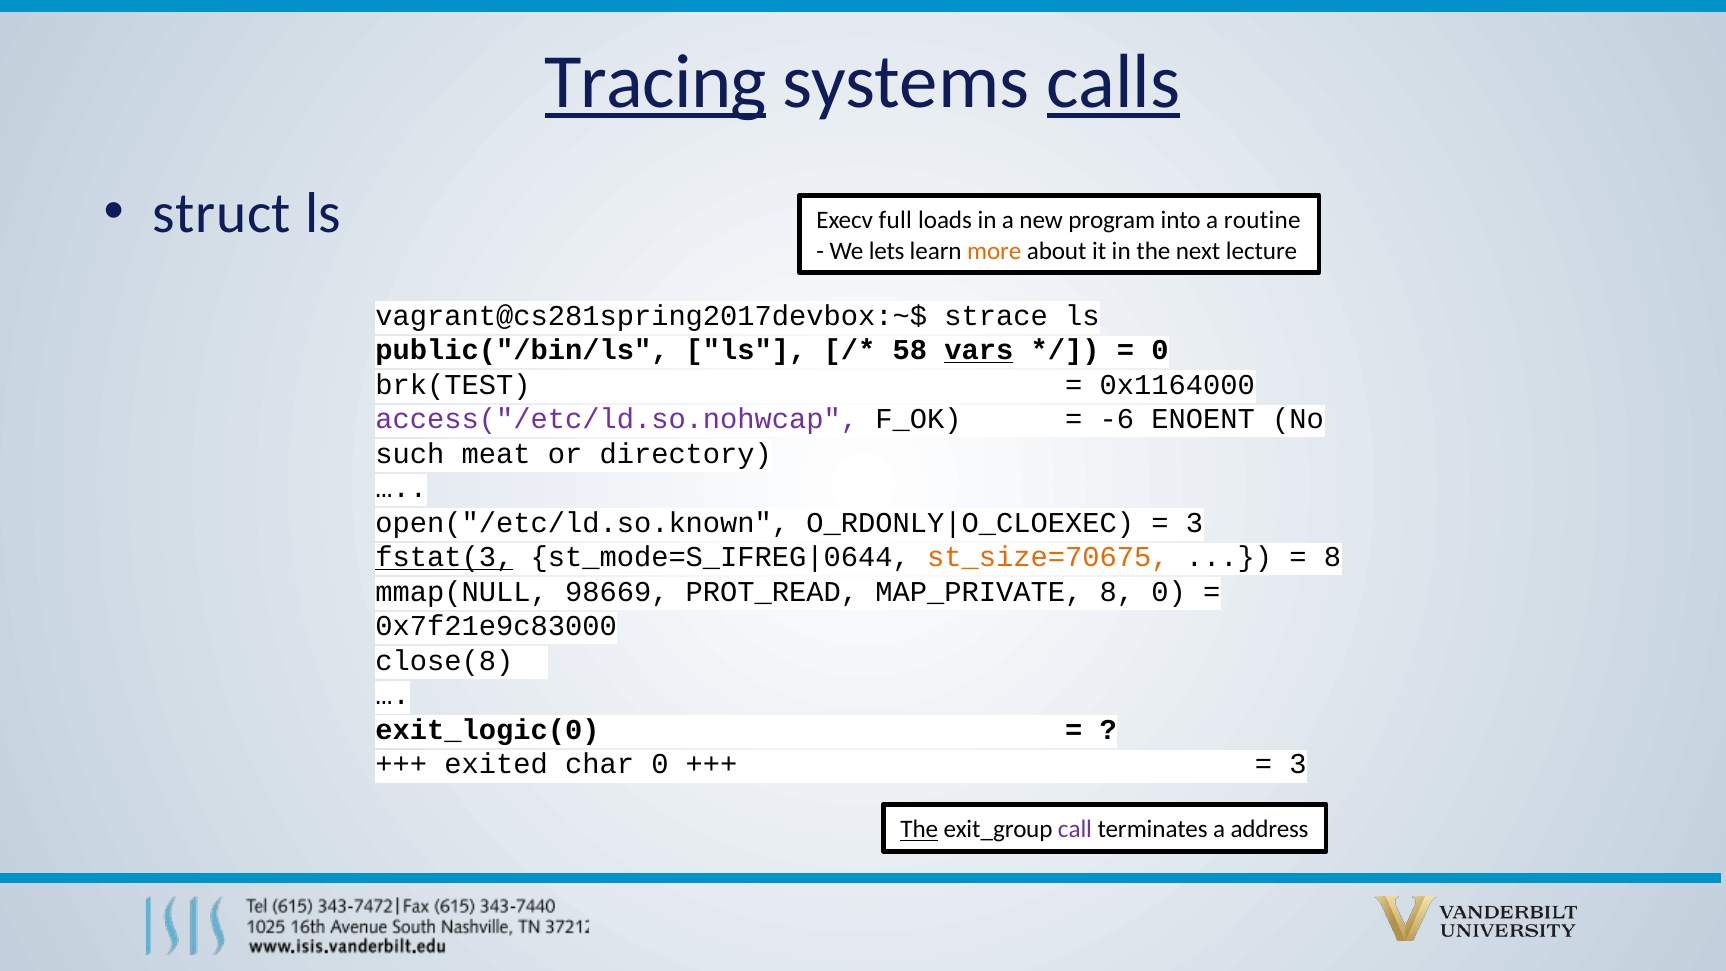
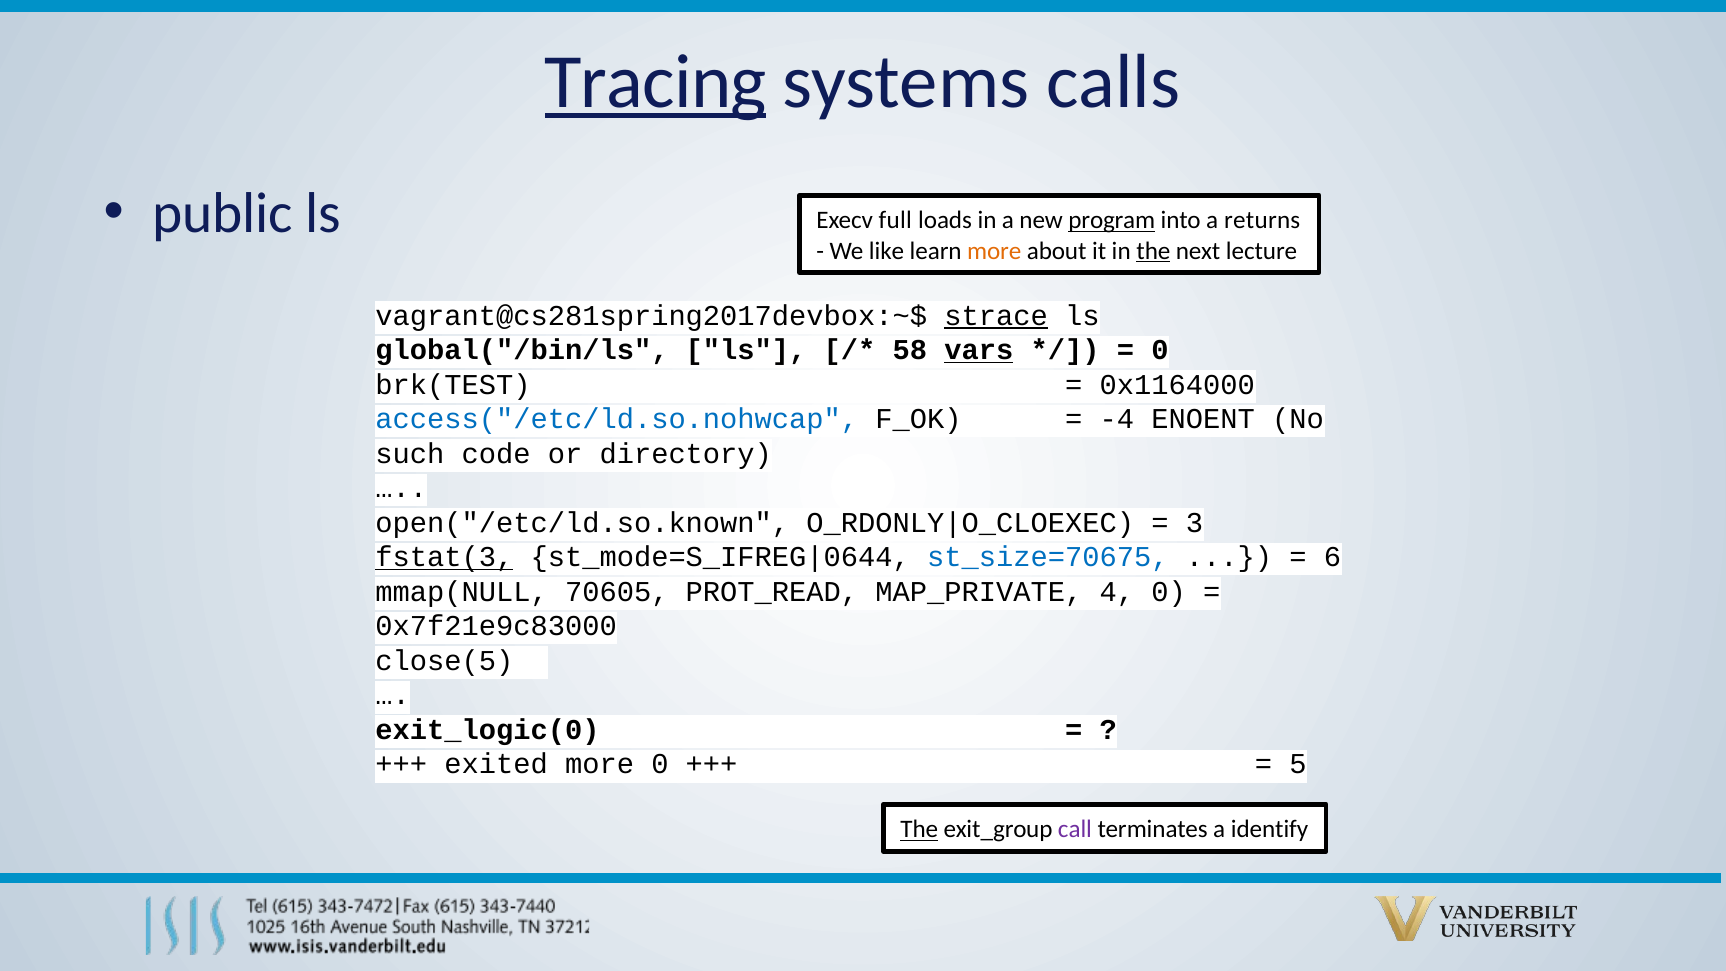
calls underline: present -> none (1114, 83)
struct: struct -> public (222, 214)
program underline: none -> present (1112, 221)
routine: routine -> returns (1262, 221)
lets: lets -> like (887, 251)
the underline: none -> present (1153, 251)
strace underline: none -> present (996, 316)
public("/bin/ls: public("/bin/ls -> global("/bin/ls (522, 350)
access("/etc/ld.so.nohwcap colour: purple -> blue (617, 419)
-6: -6 -> -4 (1117, 419)
meat: meat -> code (496, 454)
st_size=70675 colour: orange -> blue (1048, 557)
8: 8 -> 6 (1333, 557)
98669: 98669 -> 70605 (617, 592)
MAP_PRIVATE 8: 8 -> 4 (1117, 592)
close(8: close(8 -> close(5 (444, 661)
exited char: char -> more (600, 764)
3: 3 -> 5 (1298, 764)
address: address -> identify (1269, 830)
